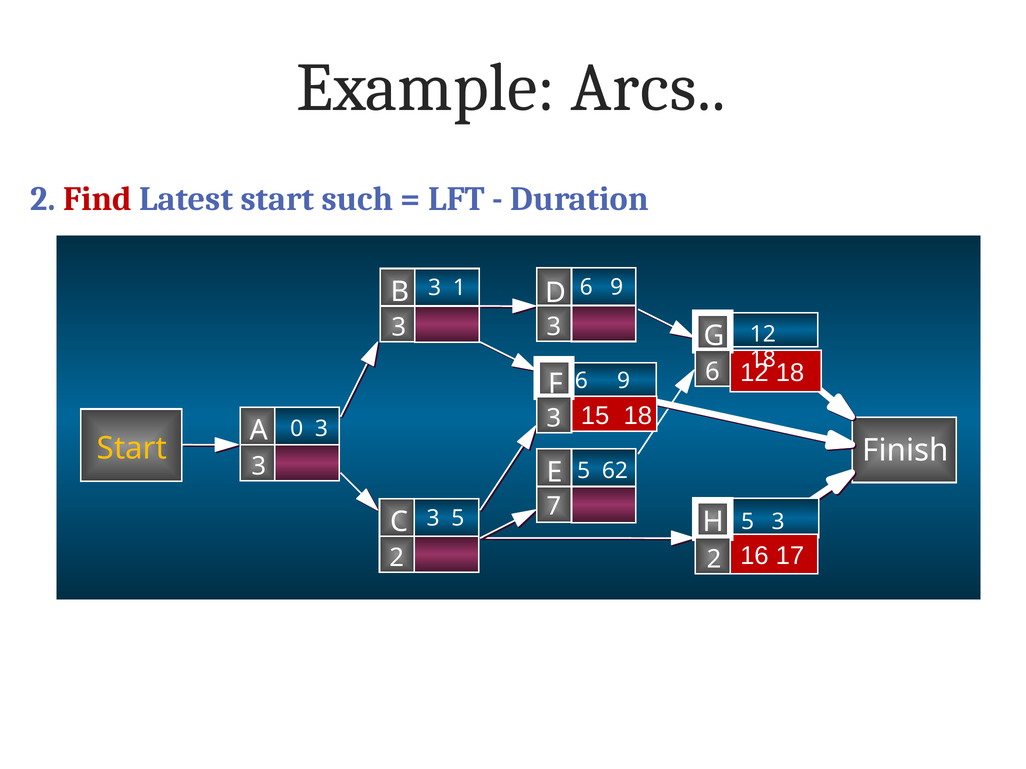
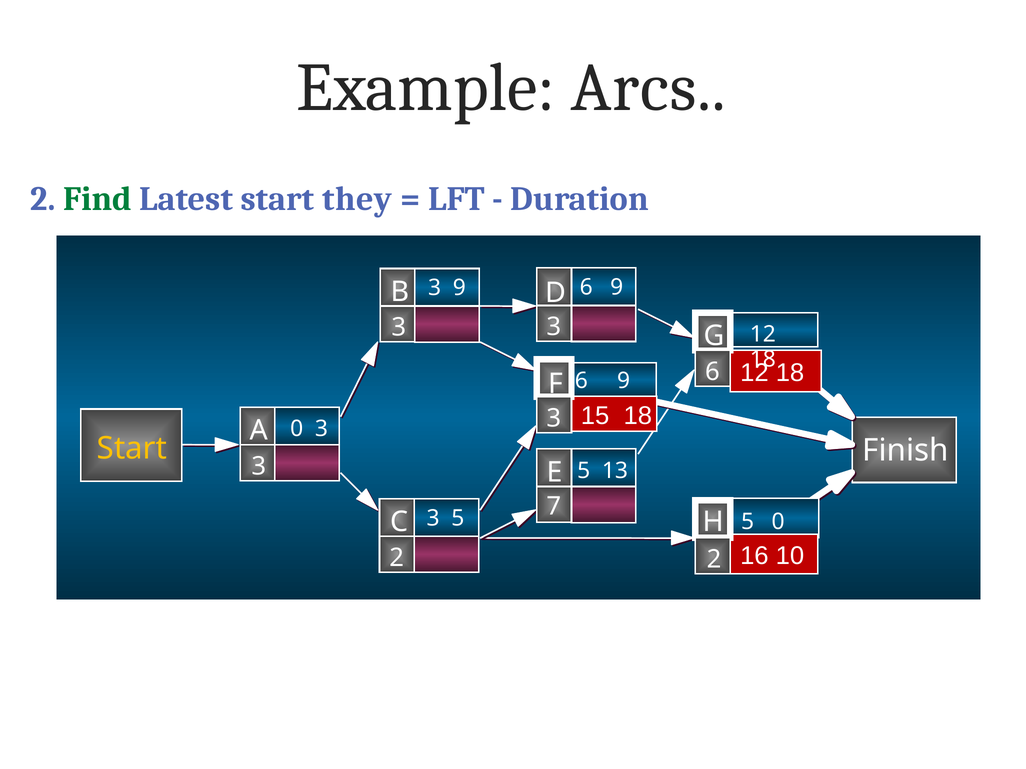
Find colour: red -> green (97, 199)
such: such -> they (357, 199)
3 1: 1 -> 9 (459, 288)
62: 62 -> 13 (615, 471)
5 3: 3 -> 0 (778, 522)
17: 17 -> 10 (790, 556)
